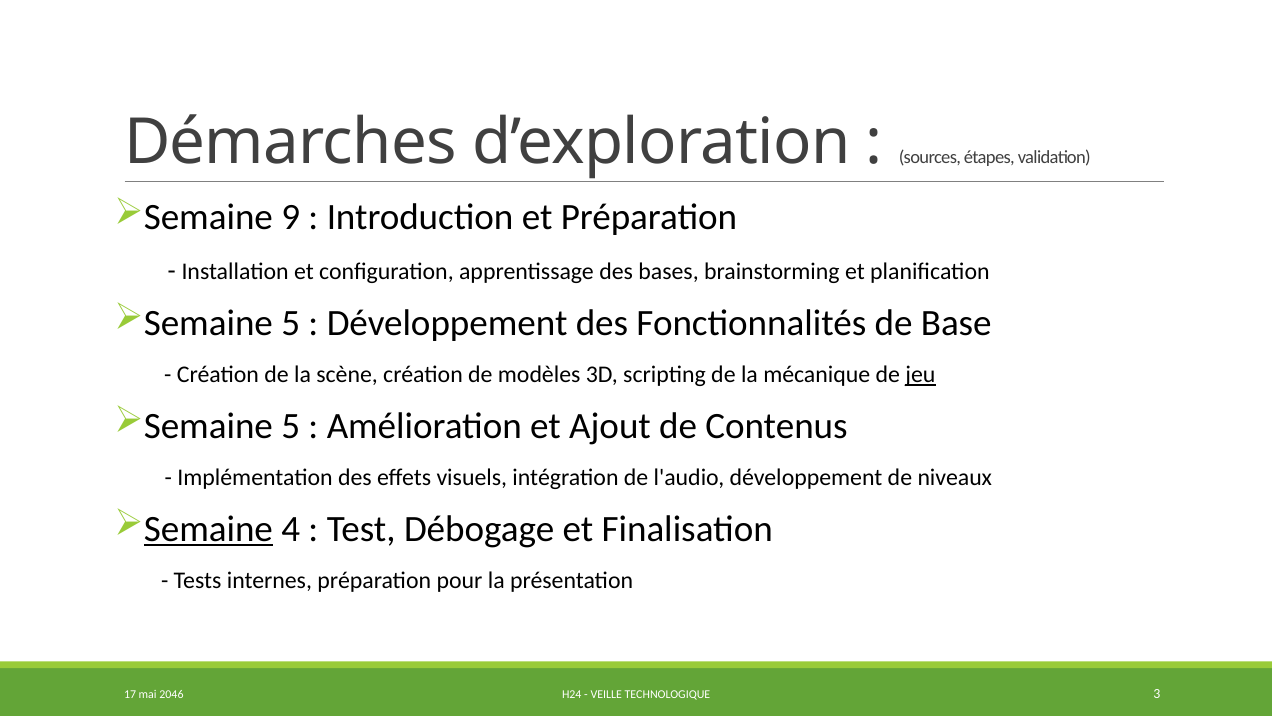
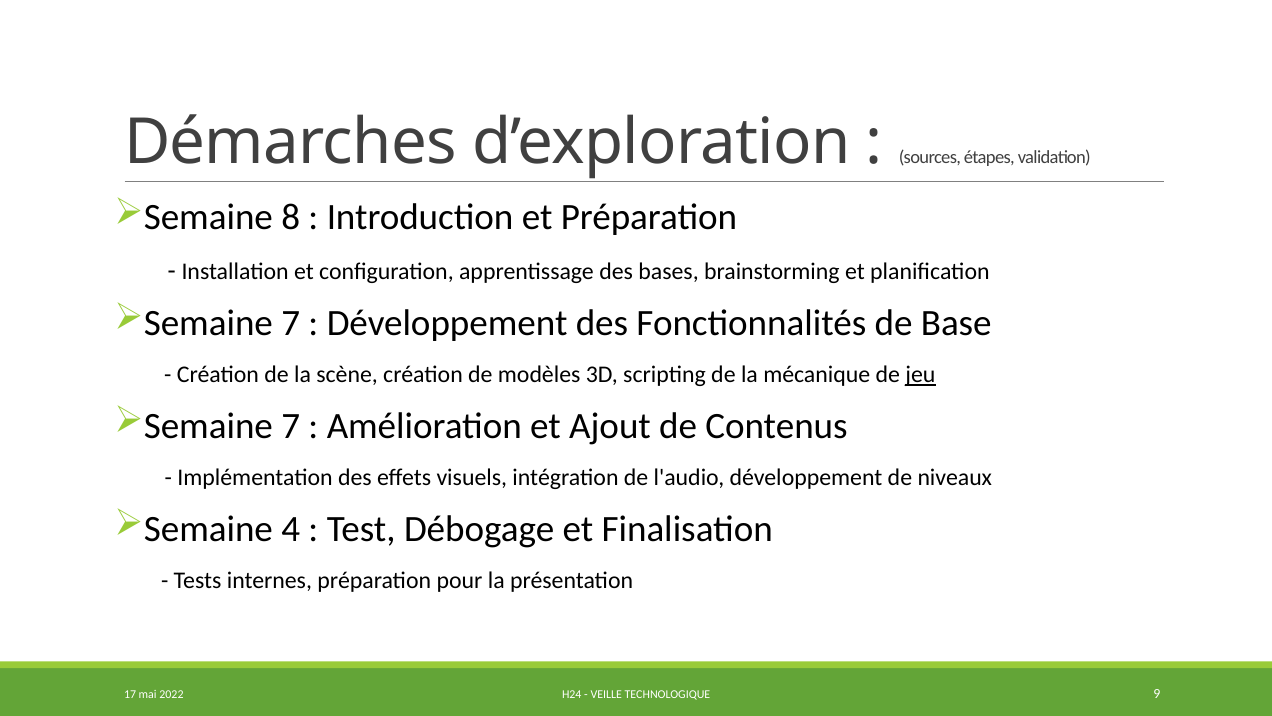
9: 9 -> 8 (291, 217)
5: 5 -> 7 (291, 323)
5: 5 -> 7 (291, 426)
Semaine underline: present -> none (208, 529)
2046: 2046 -> 2022 (171, 694)
3: 3 -> 9 (1157, 694)
